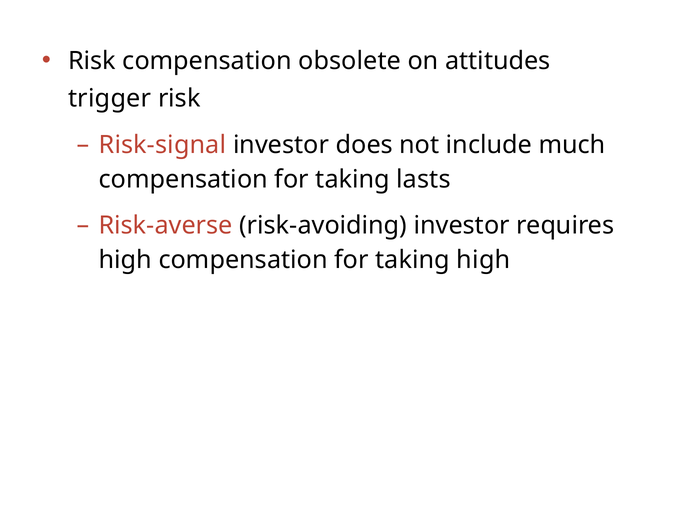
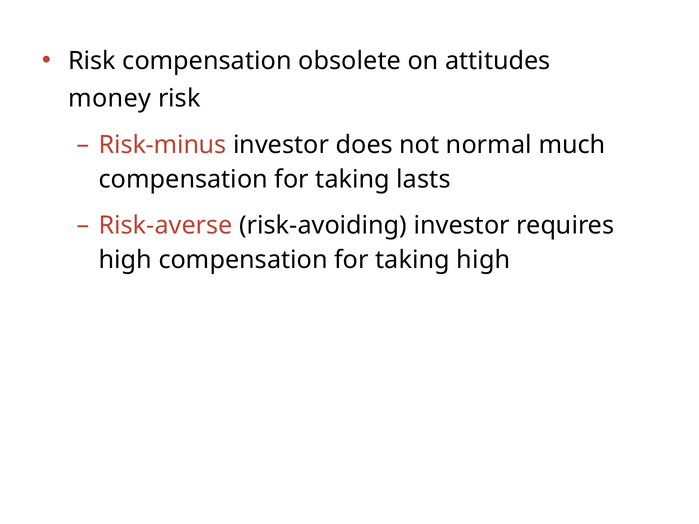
trigger: trigger -> money (110, 99)
Risk-signal: Risk-signal -> Risk-minus (163, 145)
include: include -> normal (489, 145)
